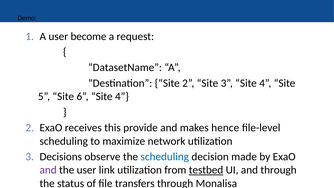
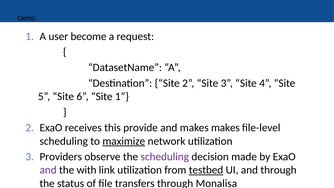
6 Site 4: 4 -> 1 (122, 96)
makes hence: hence -> makes (225, 128)
maximize underline: none -> present (124, 141)
Decisions: Decisions -> Providers (61, 157)
scheduling colour: blue -> purple (165, 157)
the user: user -> with (87, 170)
